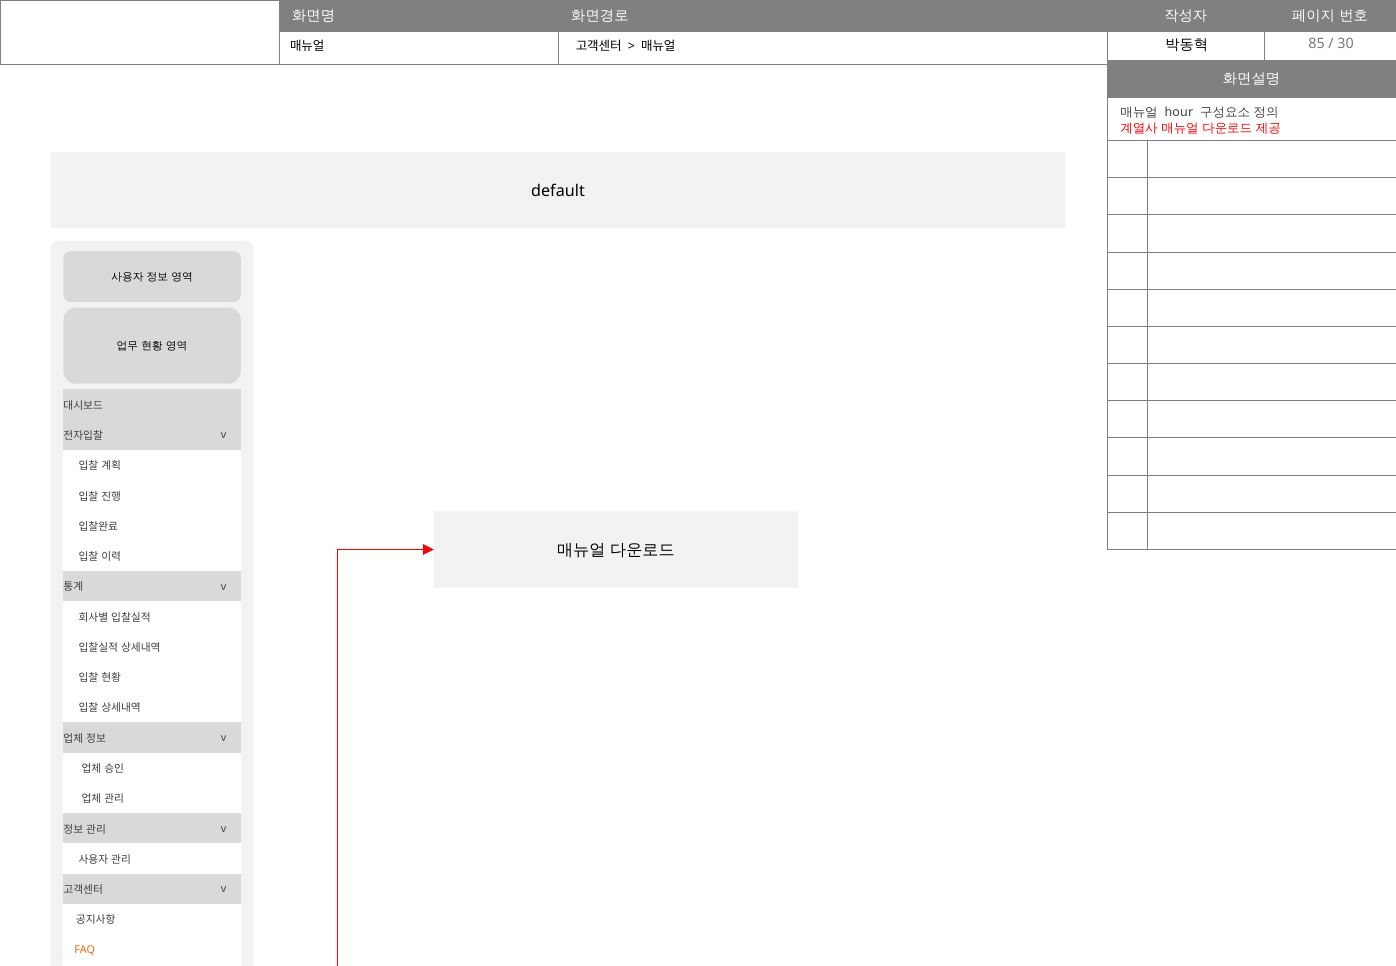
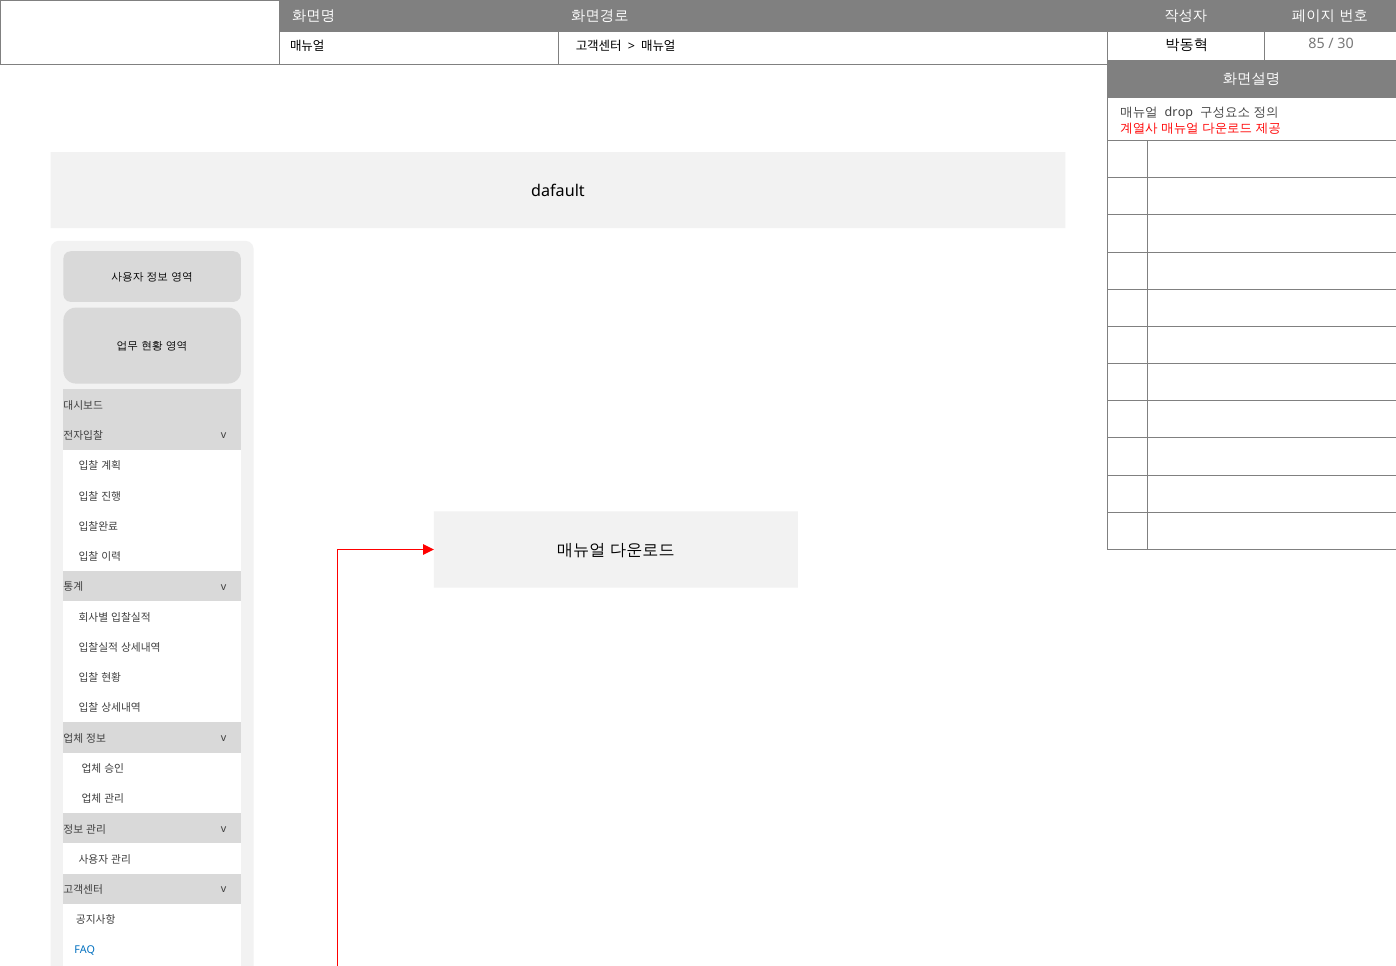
hour: hour -> drop (1179, 113)
default: default -> dafault (558, 191)
FAQ colour: orange -> blue (85, 950)
